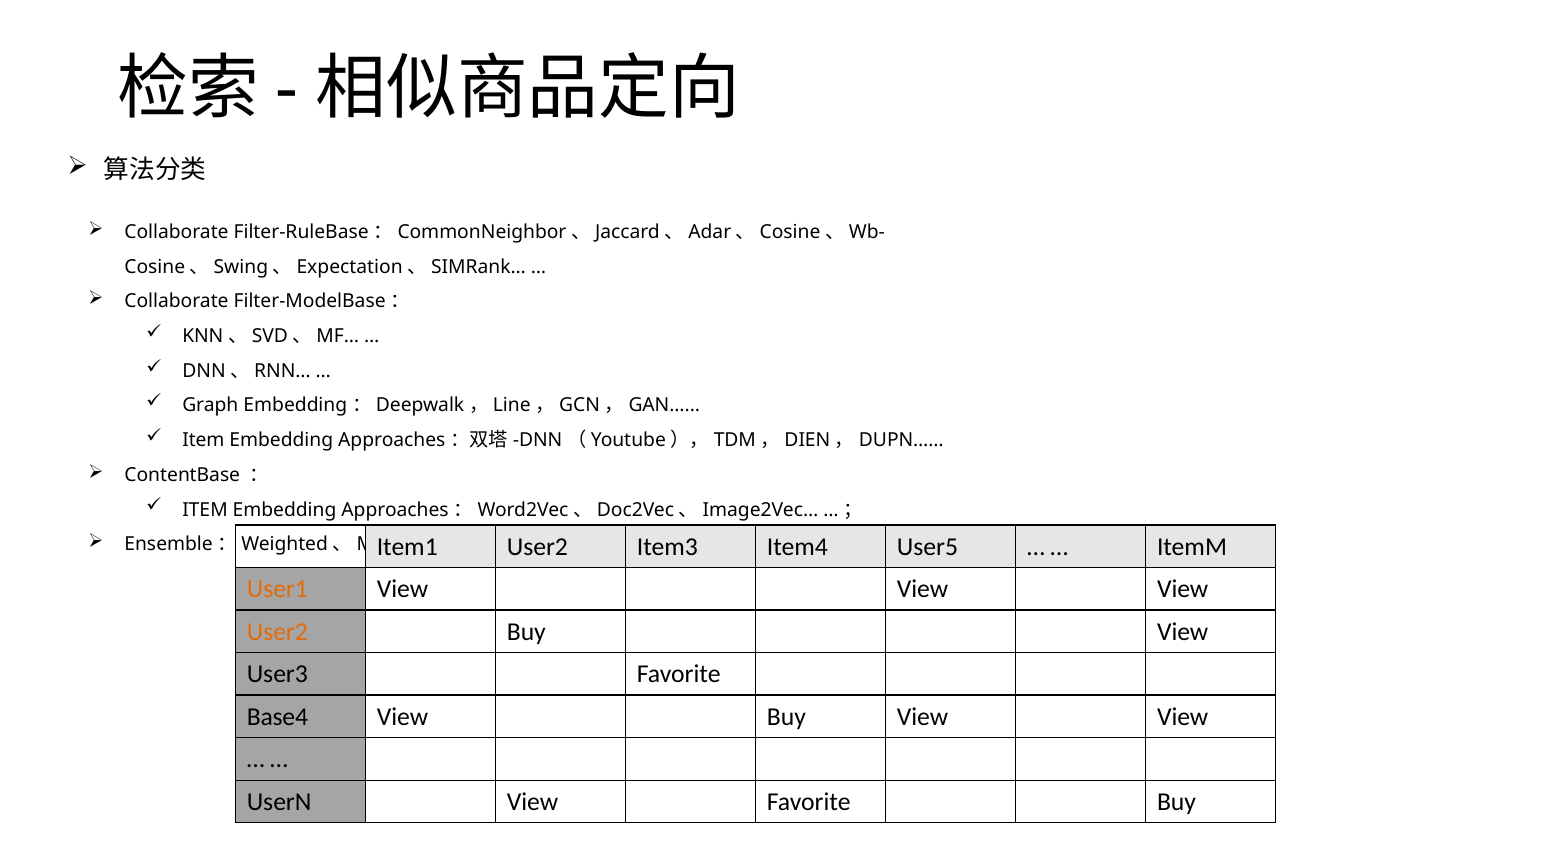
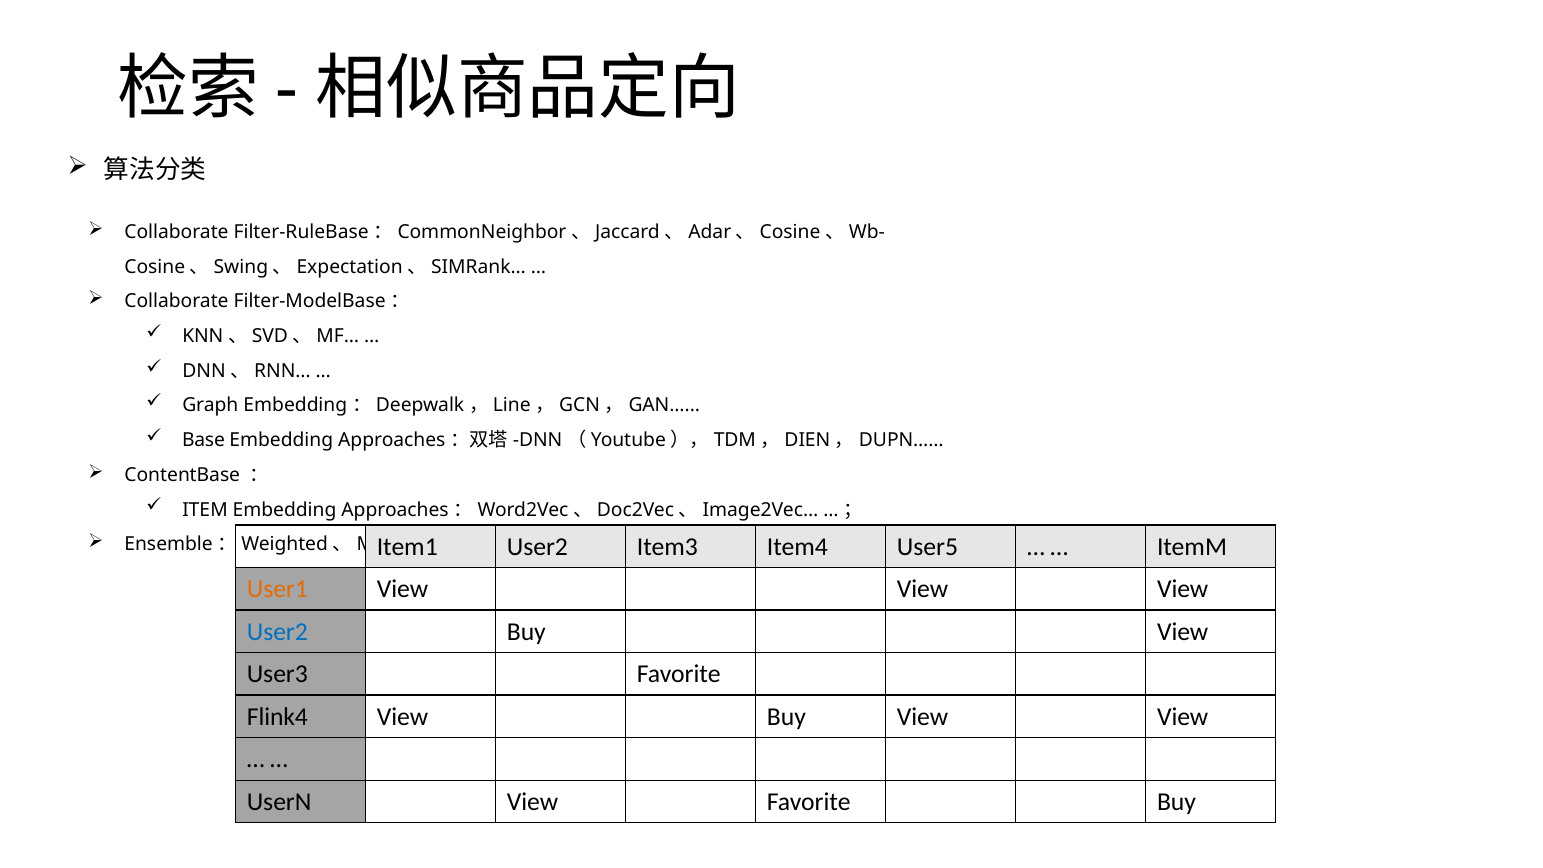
Item: Item -> Base (203, 440)
User2 colour: orange -> blue (277, 632)
Base4: Base4 -> Flink4 (277, 717)
